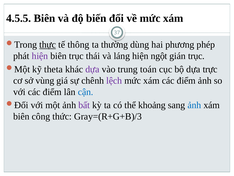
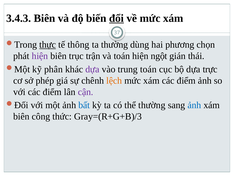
4.5.5: 4.5.5 -> 3.4.3 (19, 18)
đổi underline: none -> present (116, 18)
phép: phép -> chọn (206, 45)
thái: thái -> trận (93, 56)
và láng: láng -> toán (122, 56)
gián trục: trục -> thái (196, 56)
theta: theta -> phân (53, 69)
vùng: vùng -> phép (45, 80)
lệch colour: purple -> orange (114, 80)
cận colour: blue -> purple (86, 92)
bất colour: purple -> blue (84, 105)
thể khoảng: khoảng -> thường (152, 105)
